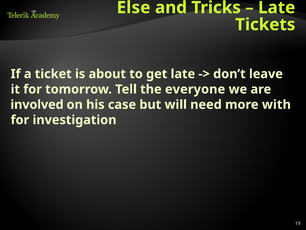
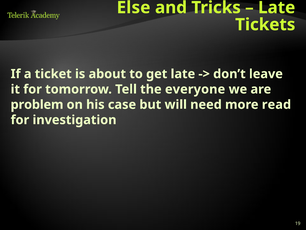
involved: involved -> problem (37, 104)
with: with -> read (276, 104)
